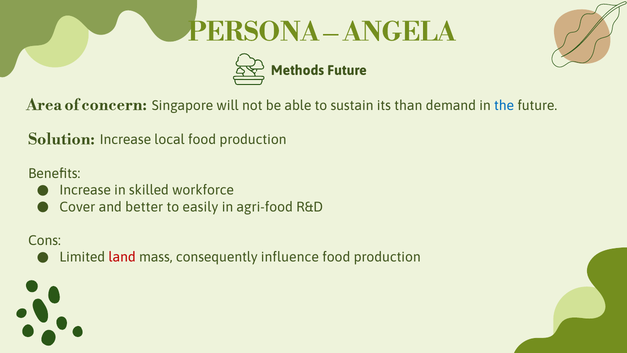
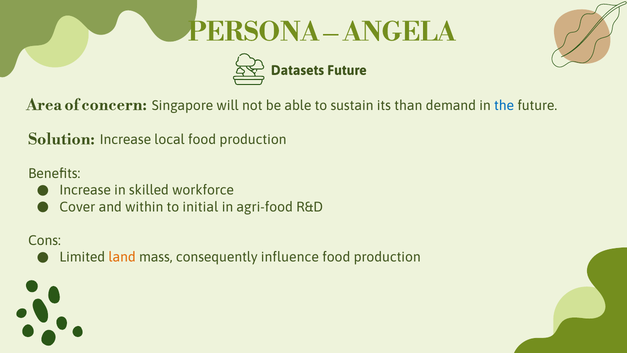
Methods: Methods -> Datasets (297, 70)
better: better -> within (144, 207)
easily: easily -> initial (200, 207)
land colour: red -> orange (122, 257)
